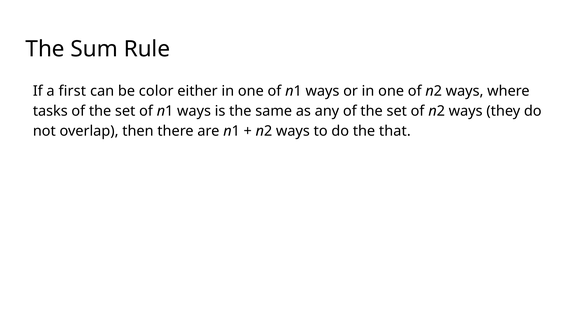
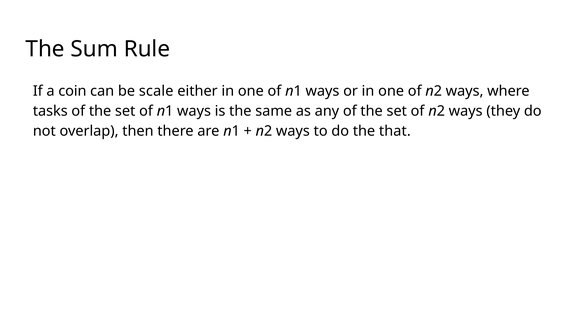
first: first -> coin (72, 91)
color: color -> scale (156, 91)
